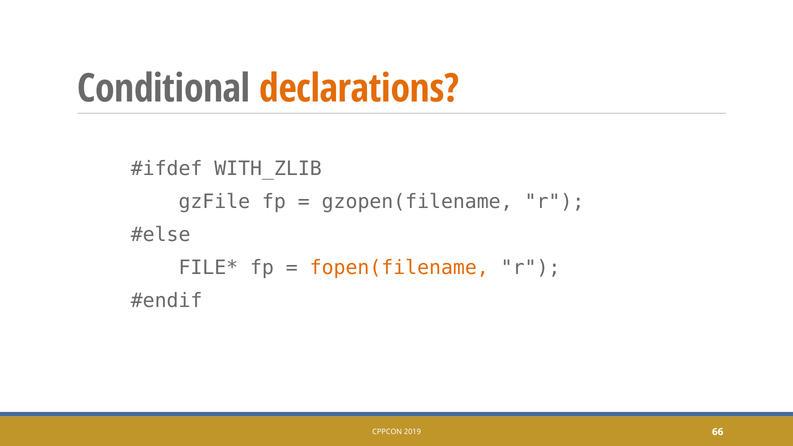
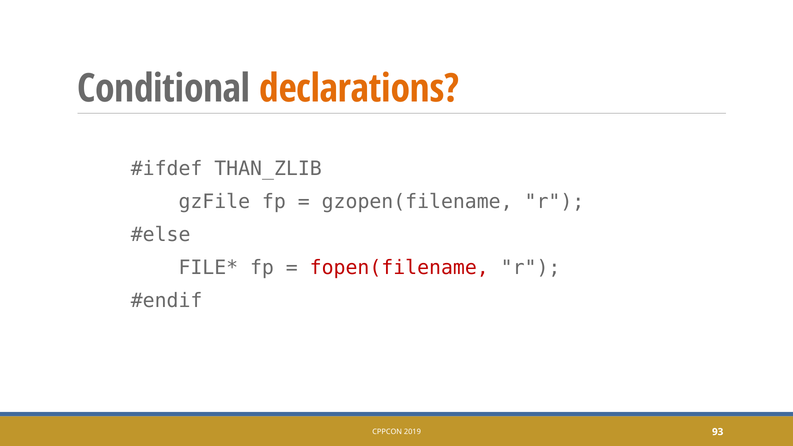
WITH_ZLIB: WITH_ZLIB -> THAN_ZLIB (268, 169)
fopen(filename colour: orange -> red (399, 268)
66: 66 -> 93 (718, 432)
